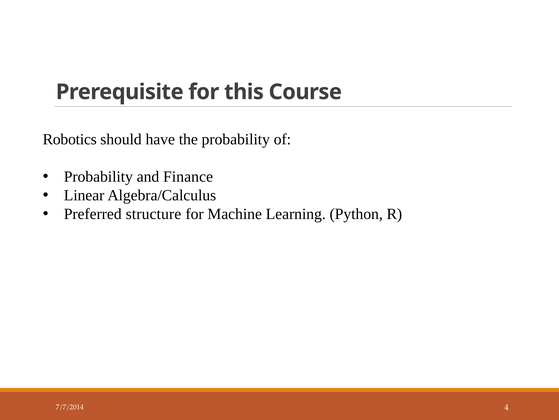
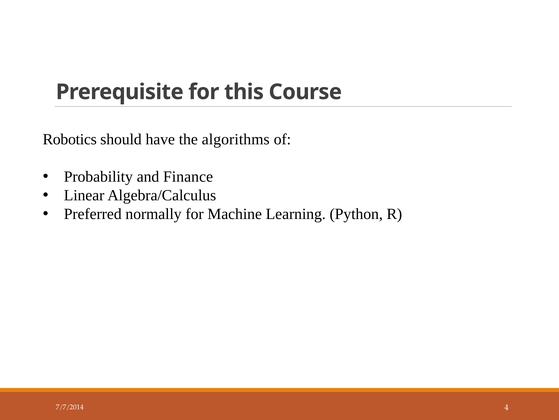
the probability: probability -> algorithms (236, 139)
structure: structure -> normally (154, 214)
